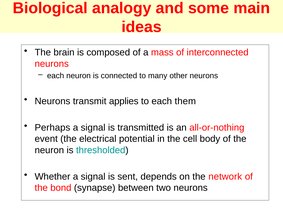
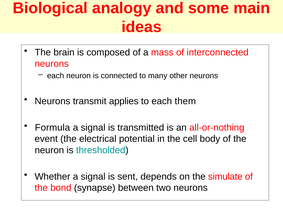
Perhaps: Perhaps -> Formula (52, 128)
network: network -> simulate (225, 177)
